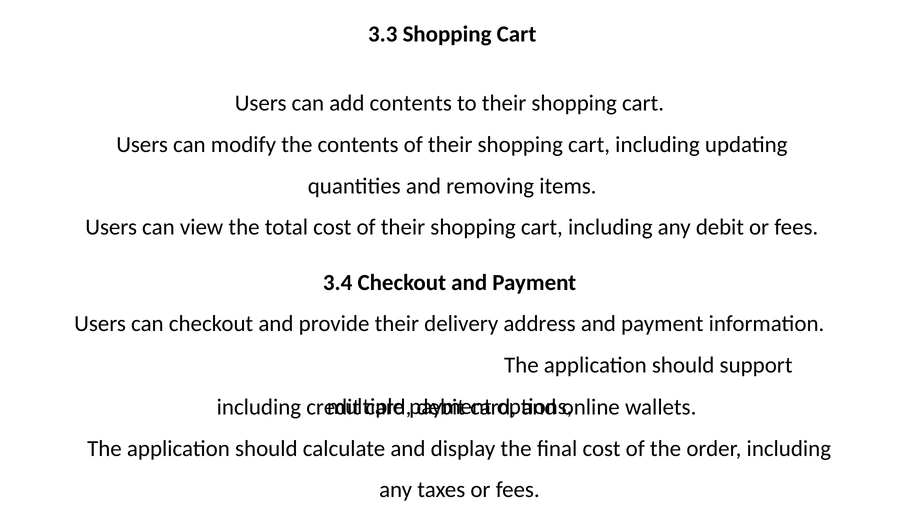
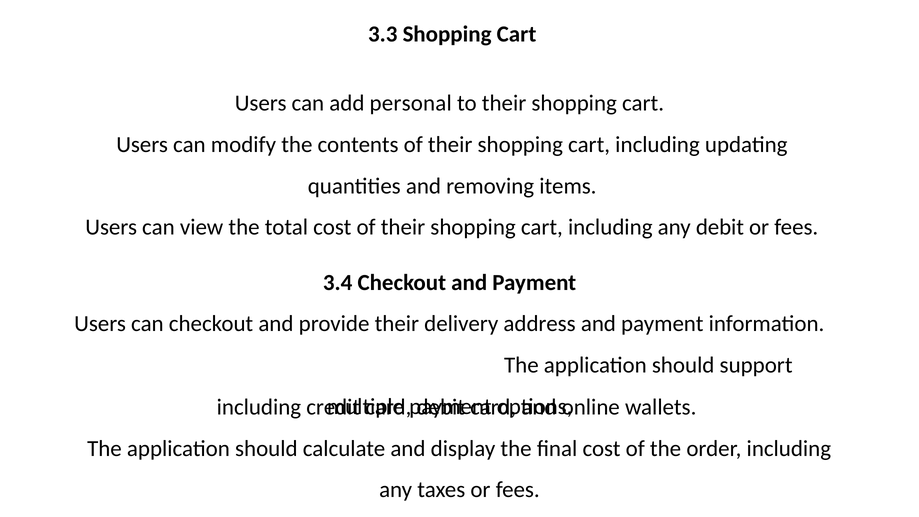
add contents: contents -> personal (411, 103)
